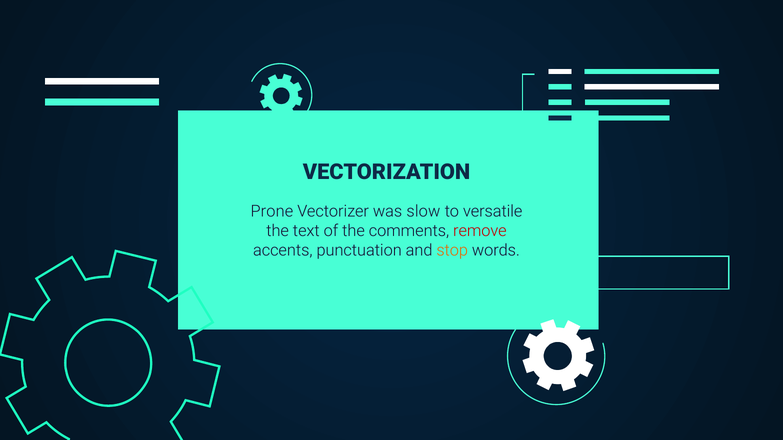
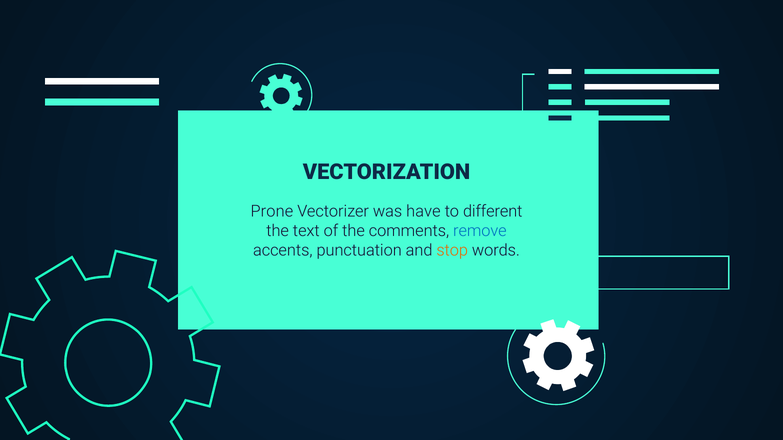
slow: slow -> have (423, 212)
versatile: versatile -> different (493, 212)
remove colour: red -> blue (480, 231)
